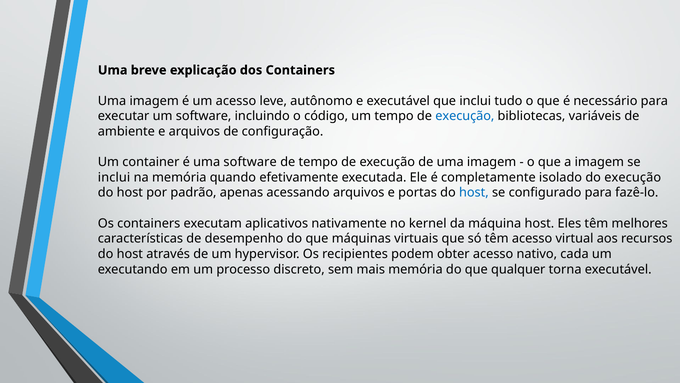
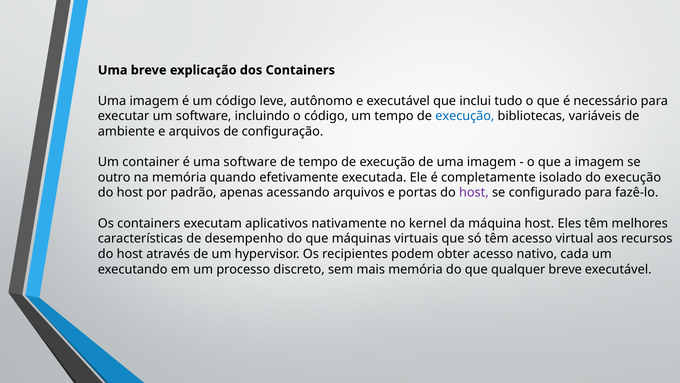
um acesso: acesso -> código (236, 101)
inclui: inclui -> outro (114, 177)
host colour: blue -> purple (474, 192)
qualquer torna: torna -> breve (565, 269)
